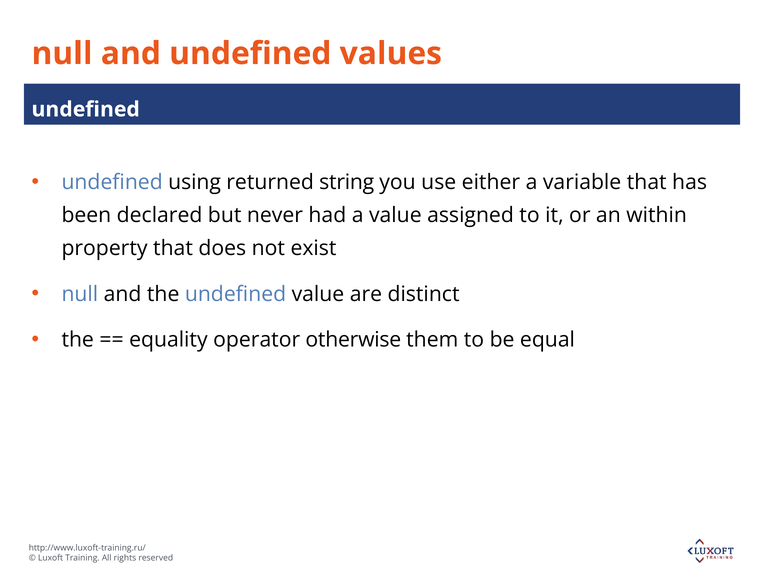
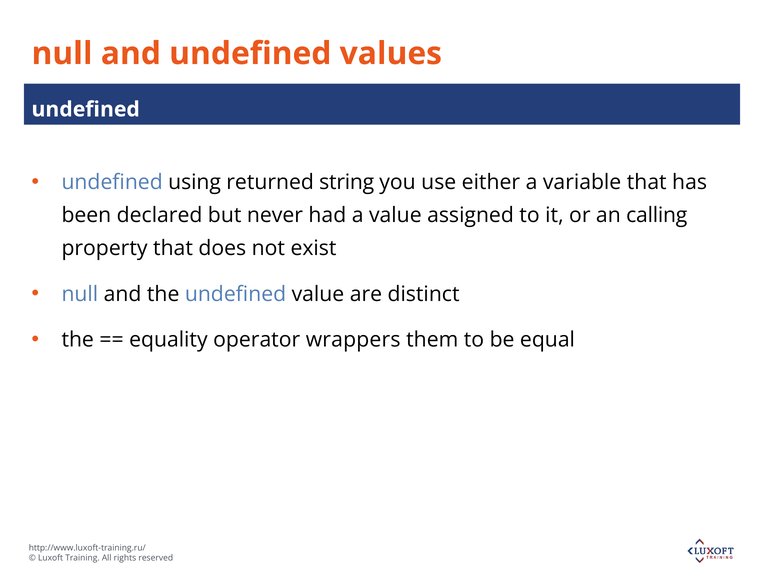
within: within -> calling (657, 215)
otherwise: otherwise -> wrappers (353, 340)
